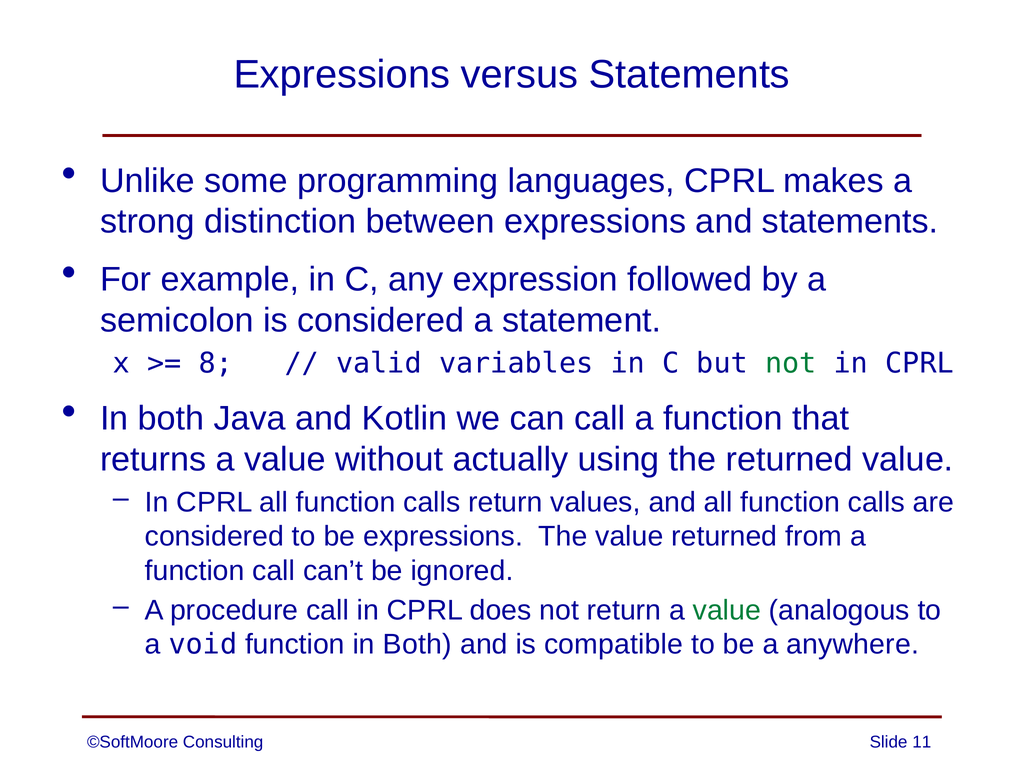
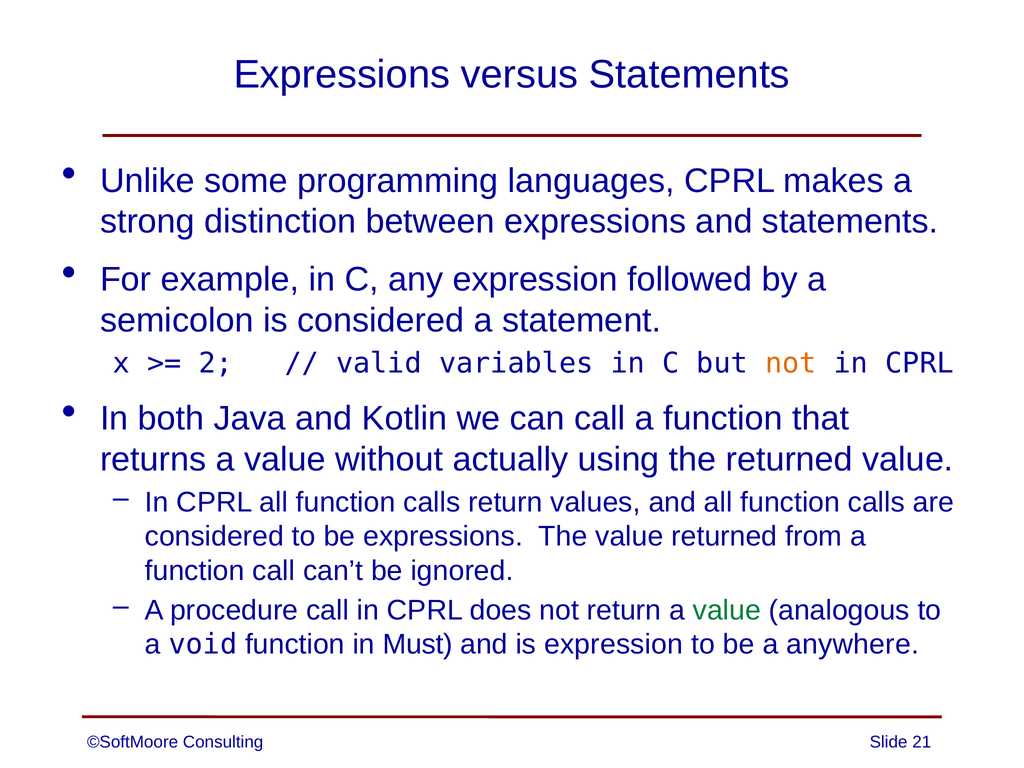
8: 8 -> 2 (216, 364)
not colour: green -> orange (791, 364)
function in Both: Both -> Must (418, 645)
is compatible: compatible -> expression (614, 645)
11: 11 -> 21 (922, 742)
